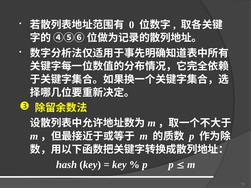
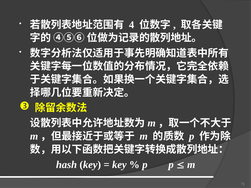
0: 0 -> 4 (132, 25)
